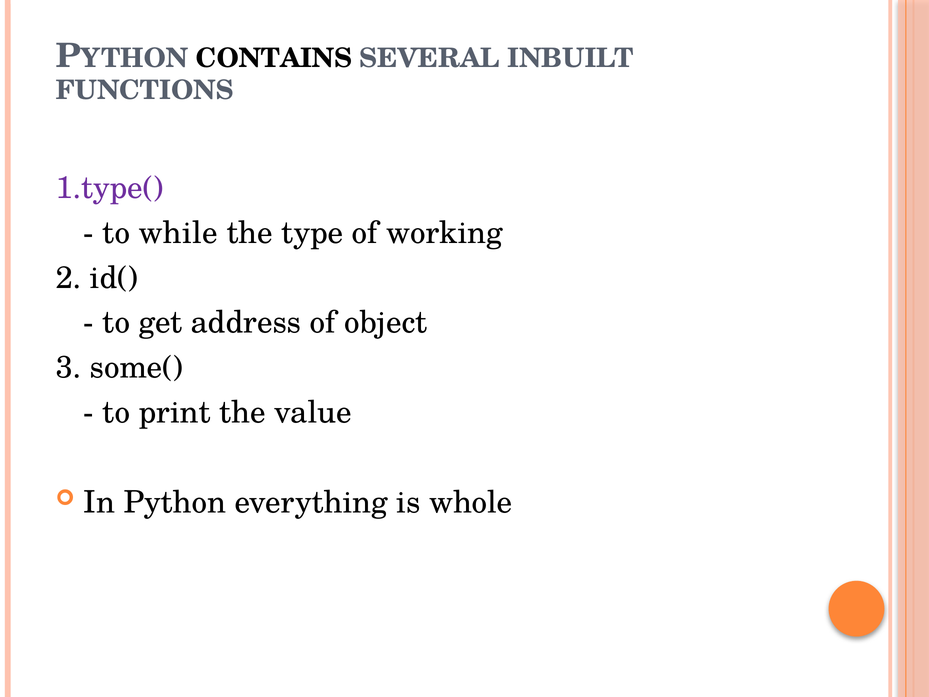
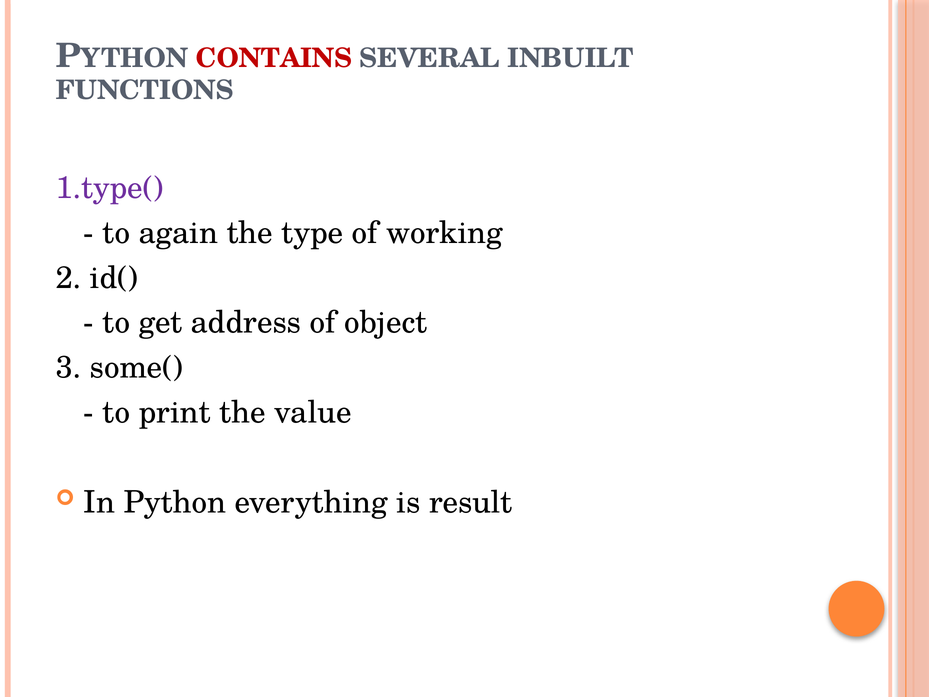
CONTAINS colour: black -> red (274, 58)
while: while -> again (178, 233)
whole: whole -> result (471, 502)
